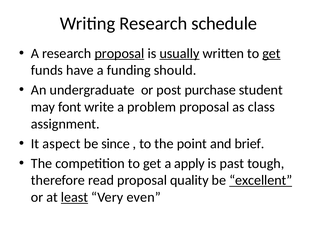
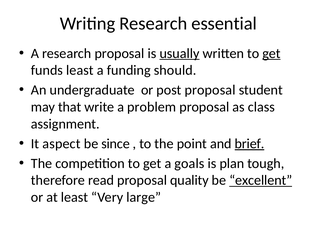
schedule: schedule -> essential (224, 23)
proposal underline: present -> none (119, 53)
funds have: have -> least (80, 70)
post purchase: purchase -> proposal (210, 90)
font: font -> that (70, 107)
brief underline: none -> present (250, 143)
apply: apply -> goals (189, 163)
past: past -> plan (232, 163)
least underline: present -> none (74, 197)
even: even -> large (144, 197)
